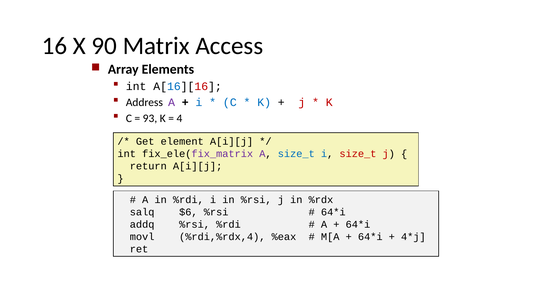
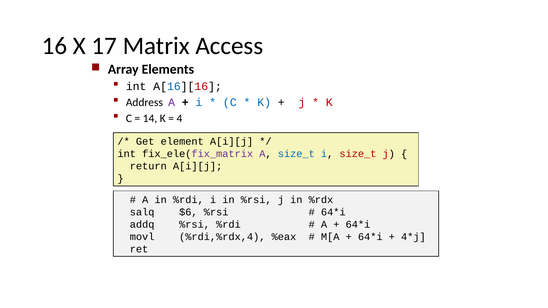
90: 90 -> 17 (104, 46)
93: 93 -> 14 (150, 118)
